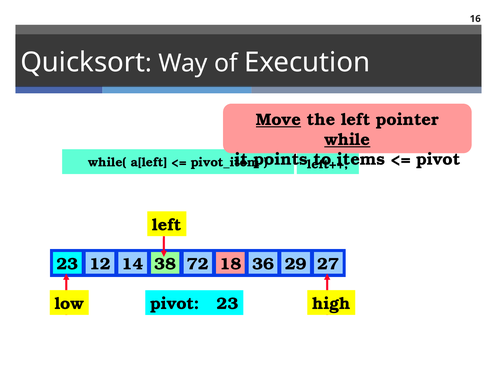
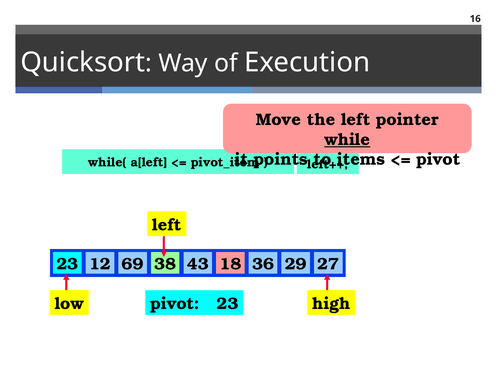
Move underline: present -> none (279, 120)
14: 14 -> 69 (133, 264)
72: 72 -> 43 (198, 264)
